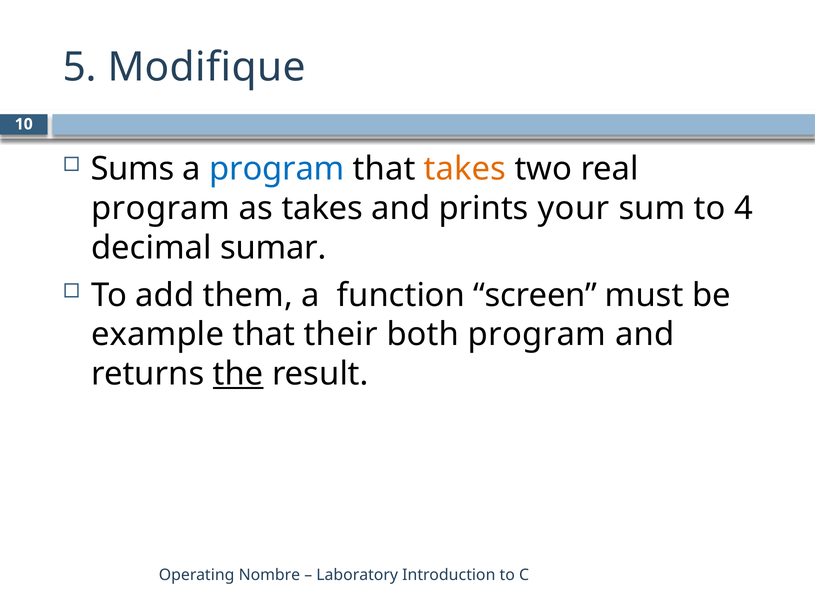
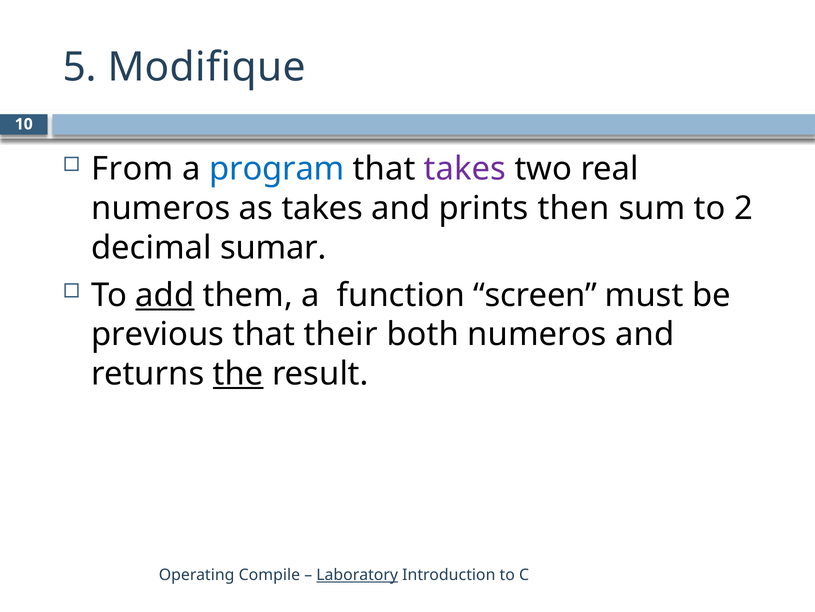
Sums: Sums -> From (132, 169)
takes colour: orange -> purple (465, 169)
program: program -> numeros (161, 208)
your: your -> then (573, 208)
4: 4 -> 2 (743, 208)
add underline: none -> present (165, 295)
example: example -> previous (158, 334)
both program: program -> numeros (537, 334)
Nombre: Nombre -> Compile (269, 574)
Laboratory underline: none -> present (357, 574)
